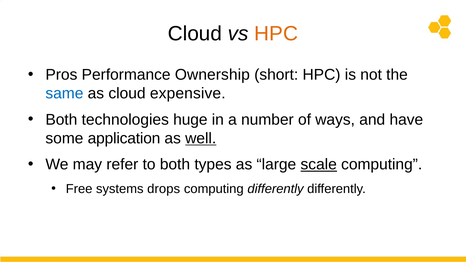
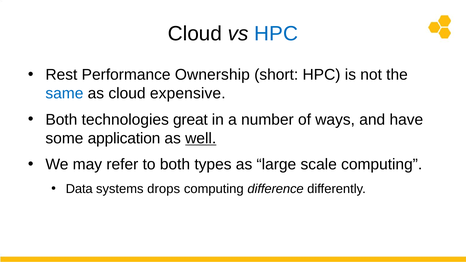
HPC colour: orange -> blue (276, 34)
Pros: Pros -> Rest (61, 75)
huge: huge -> great (190, 120)
scale underline: present -> none (319, 165)
Free: Free -> Data (79, 189)
computing differently: differently -> difference (276, 189)
